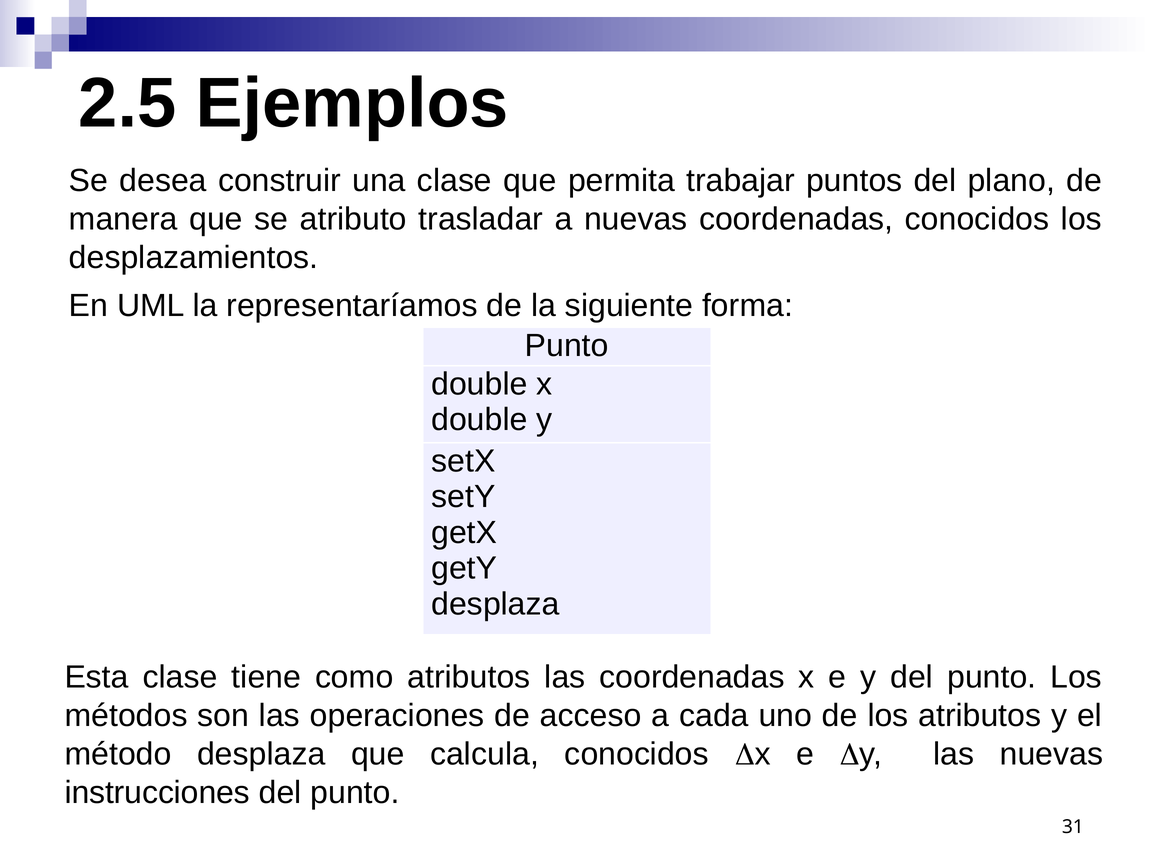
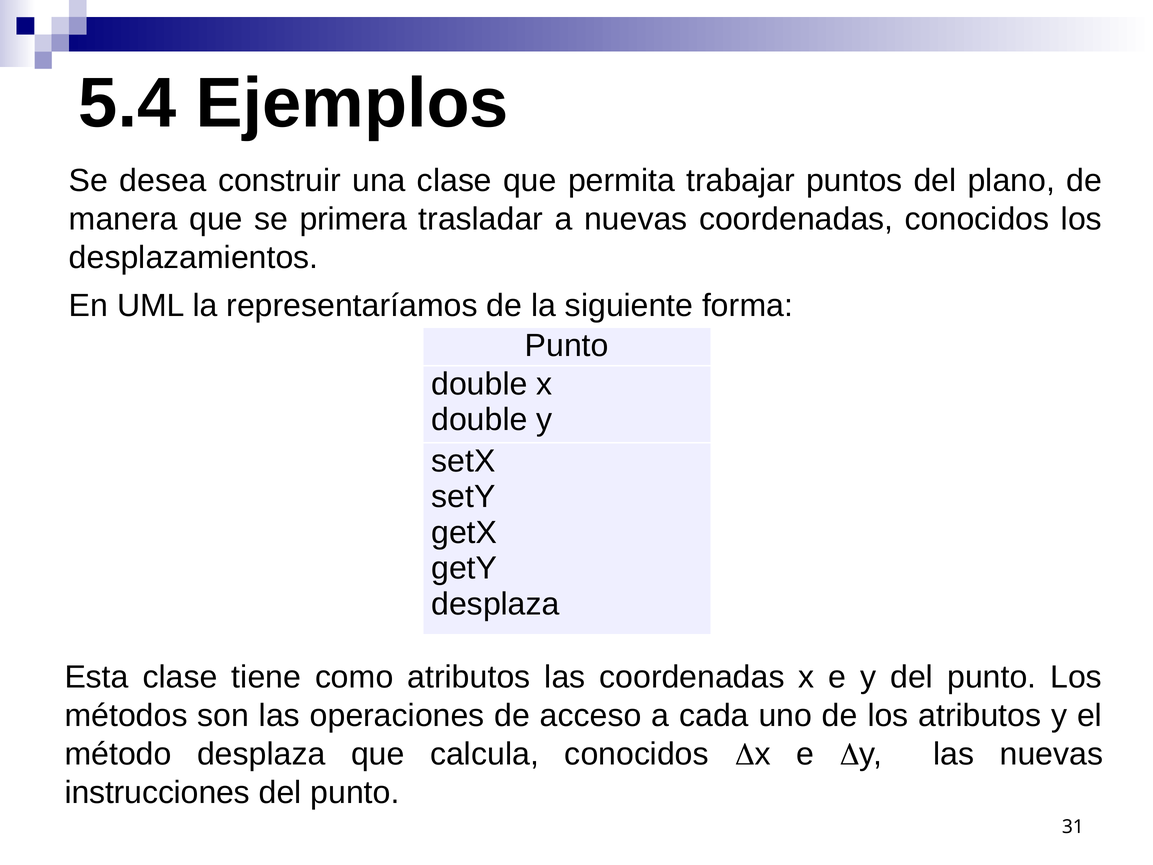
2.5: 2.5 -> 5.4 (127, 104)
atributo: atributo -> primera (353, 219)
